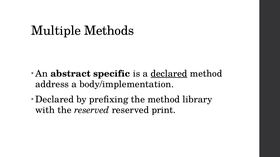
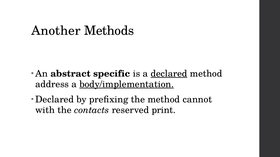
Multiple: Multiple -> Another (56, 31)
body/implementation underline: none -> present (127, 84)
library: library -> cannot (197, 100)
the reserved: reserved -> contacts (92, 110)
